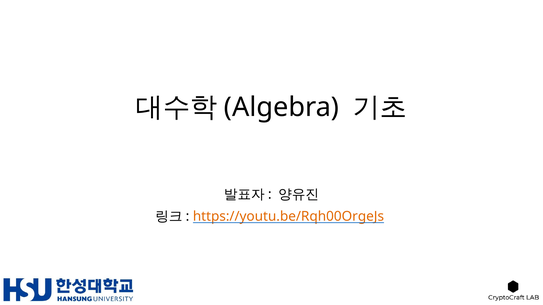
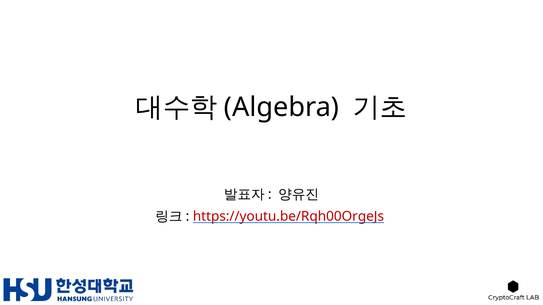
https://youtu.be/Rqh00OrgeJs colour: orange -> red (288, 217)
